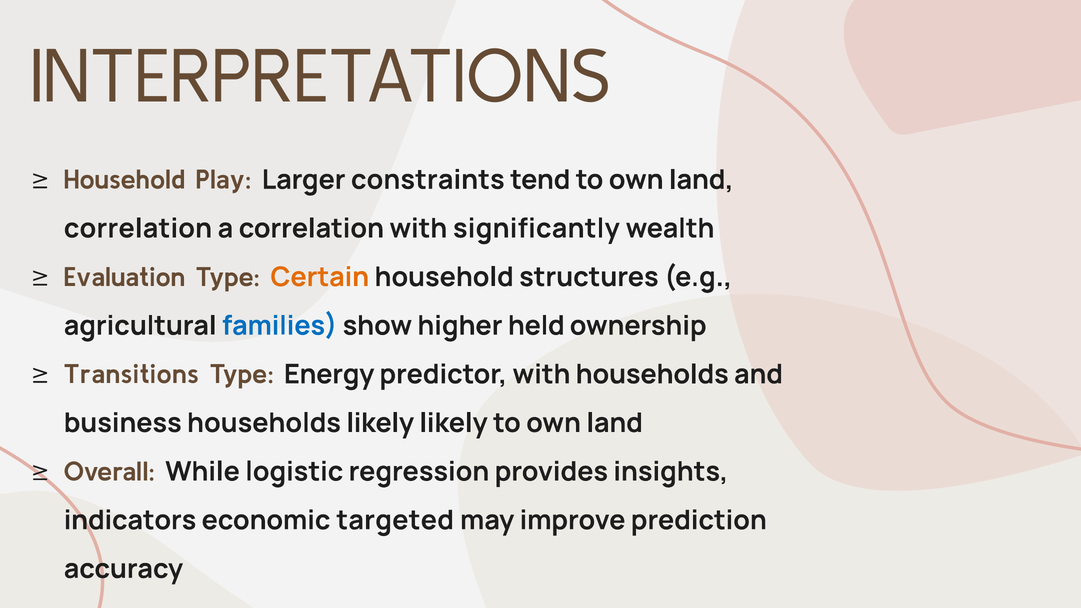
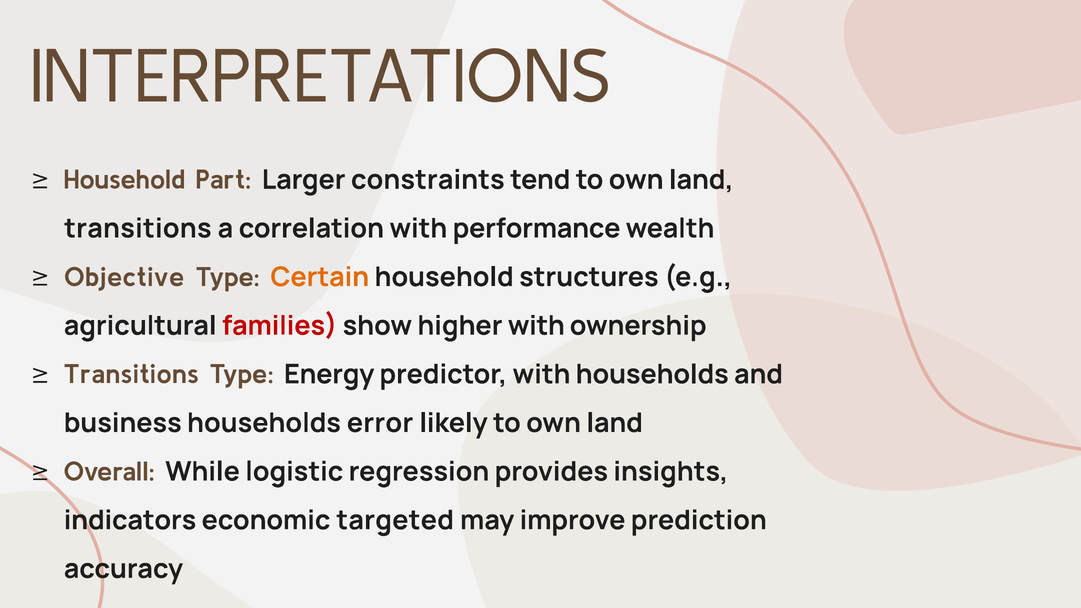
Play: Play -> Part (224, 180)
correlation: correlation -> transitions (138, 229)
significantly: significantly -> performance (537, 229)
Evaluation: Evaluation -> Objective (125, 277)
families colour: blue -> red (280, 326)
higher held: held -> with (536, 326)
households likely: likely -> error (380, 423)
